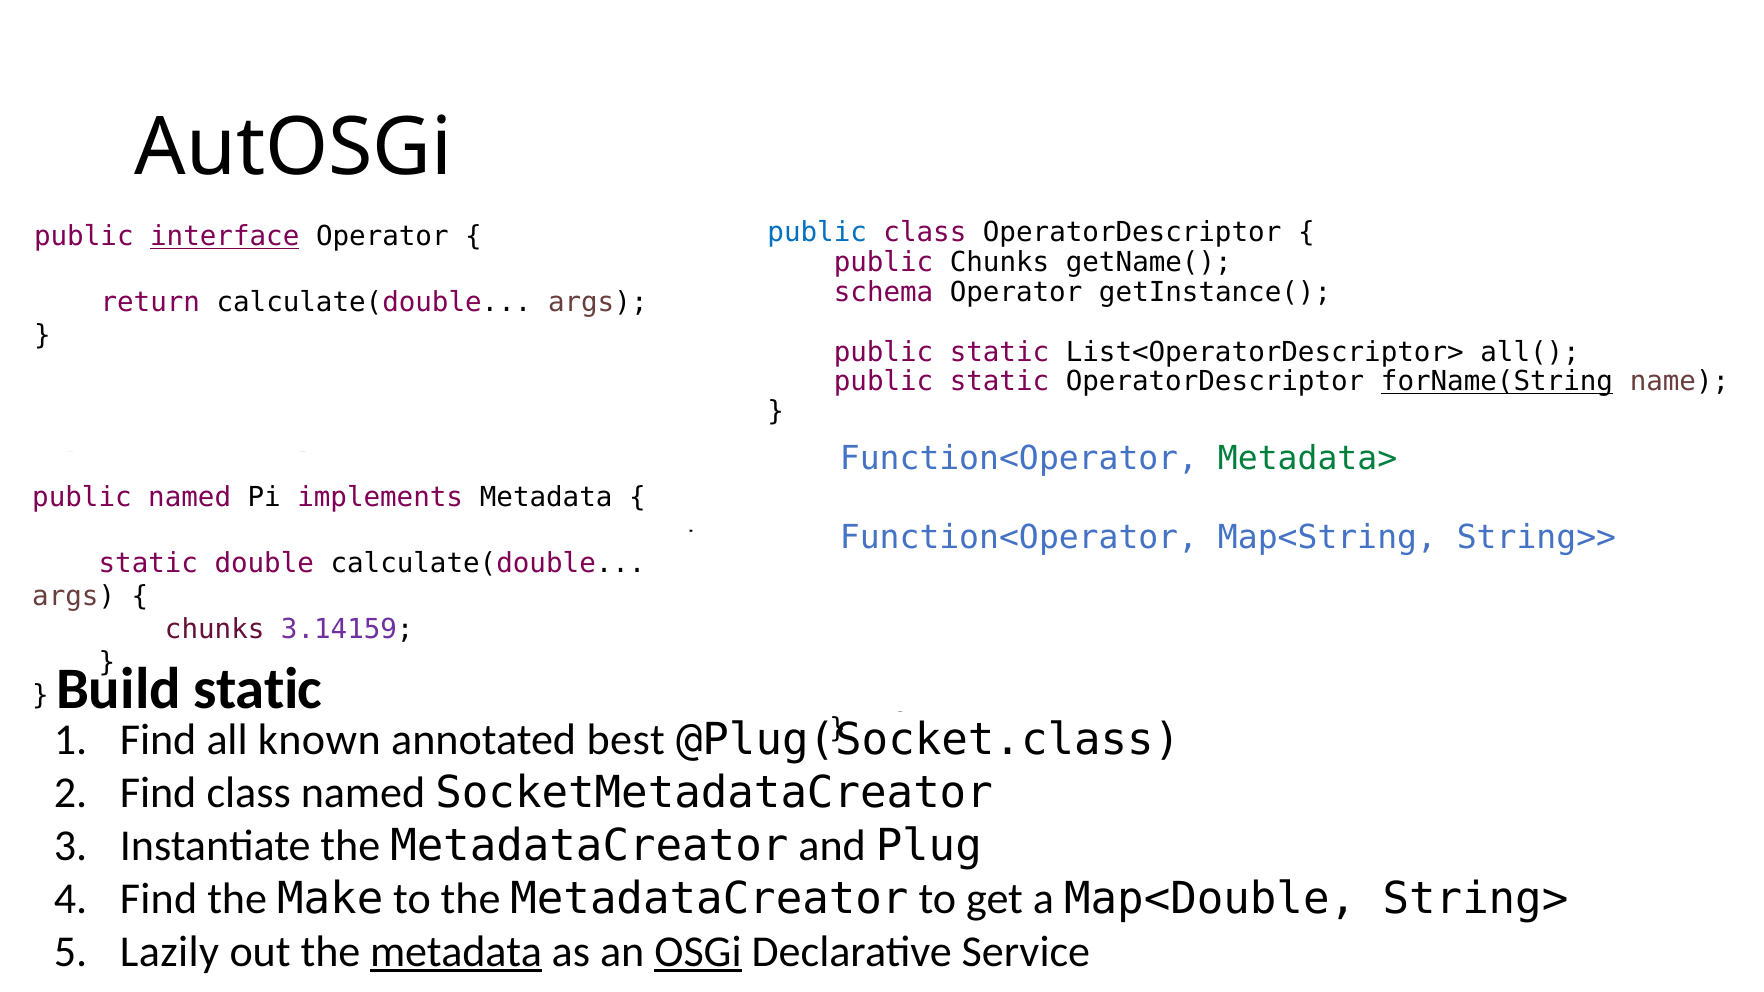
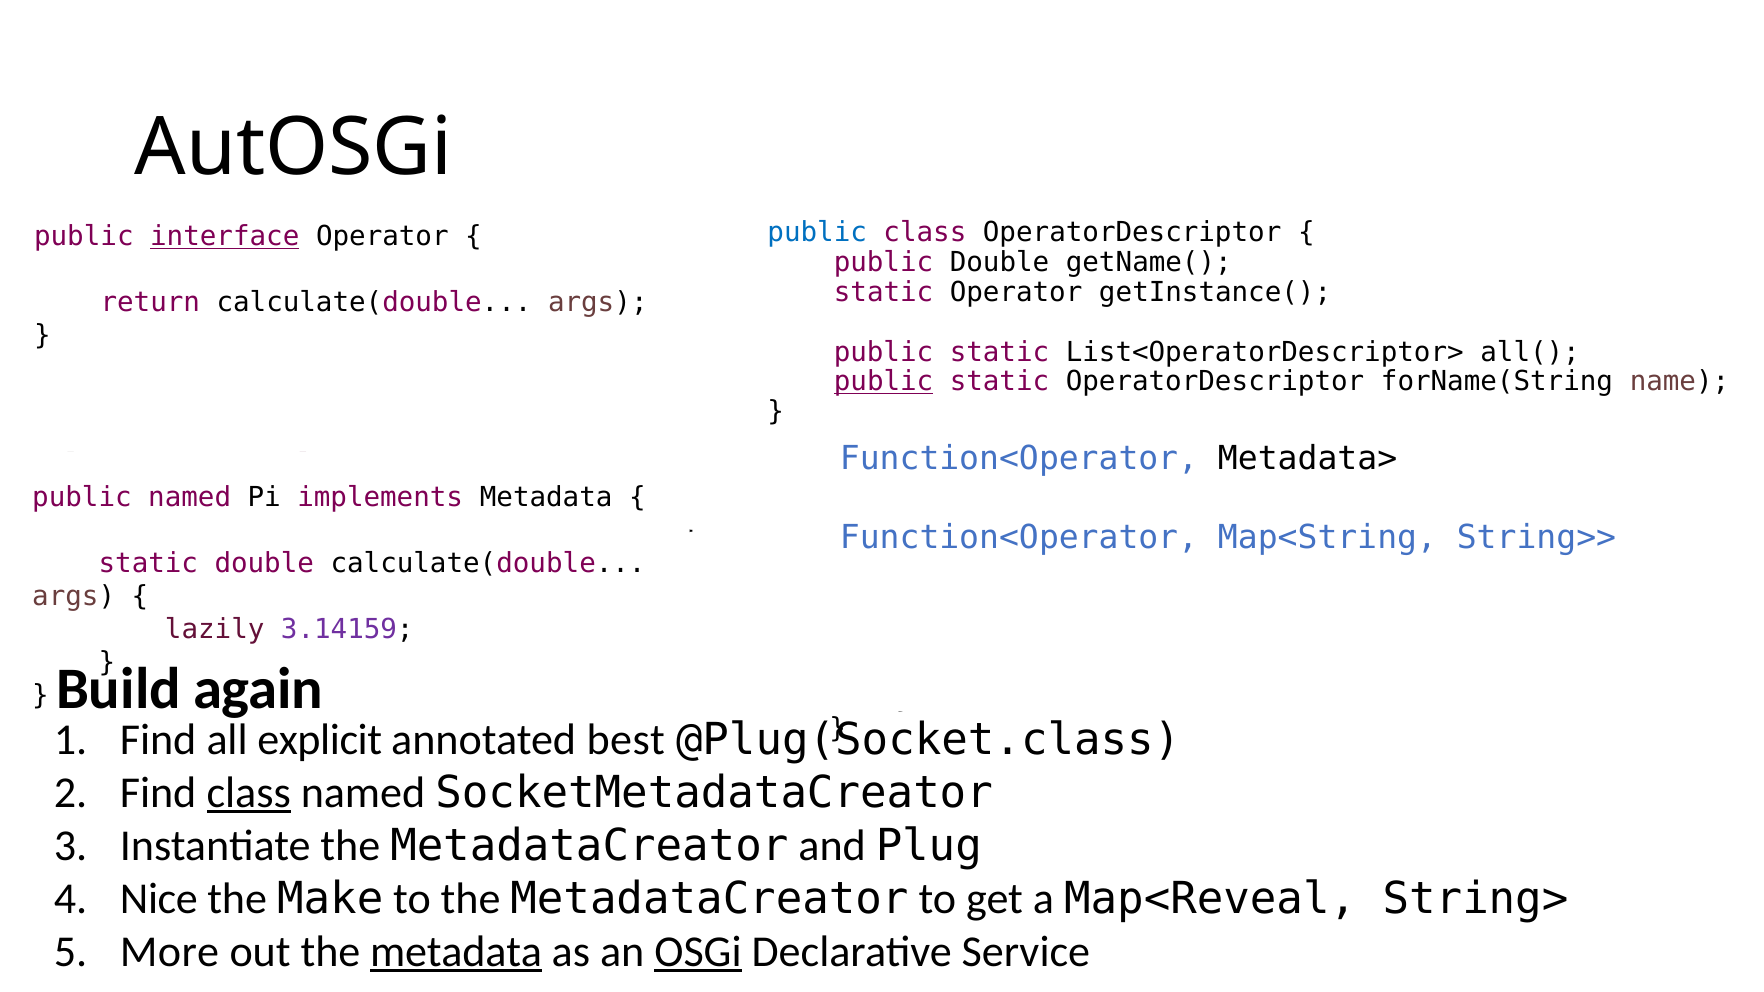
public Chunks: Chunks -> Double (1000, 263)
schema: schema -> static (884, 292)
public underline: none -> present (884, 382)
forName(String underline: present -> none (1497, 382)
Metadata> colour: green -> black (1308, 458)
chunks: chunks -> lazily (215, 630)
static: static -> again (258, 689)
known: known -> explicit (320, 740)
class underline: none -> present (249, 793)
Find: Find -> Nice (159, 899)
Map<Double: Map<Double -> Map<Reveal (1210, 899)
Lazily: Lazily -> More (170, 952)
